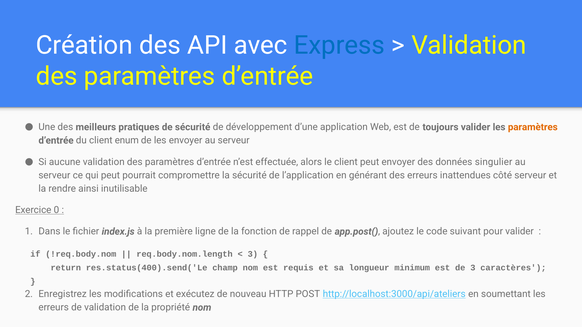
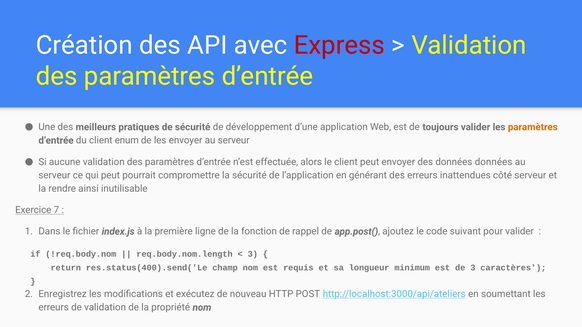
Express colour: blue -> red (339, 45)
données singulier: singulier -> données (494, 162)
0: 0 -> 7 (56, 210)
